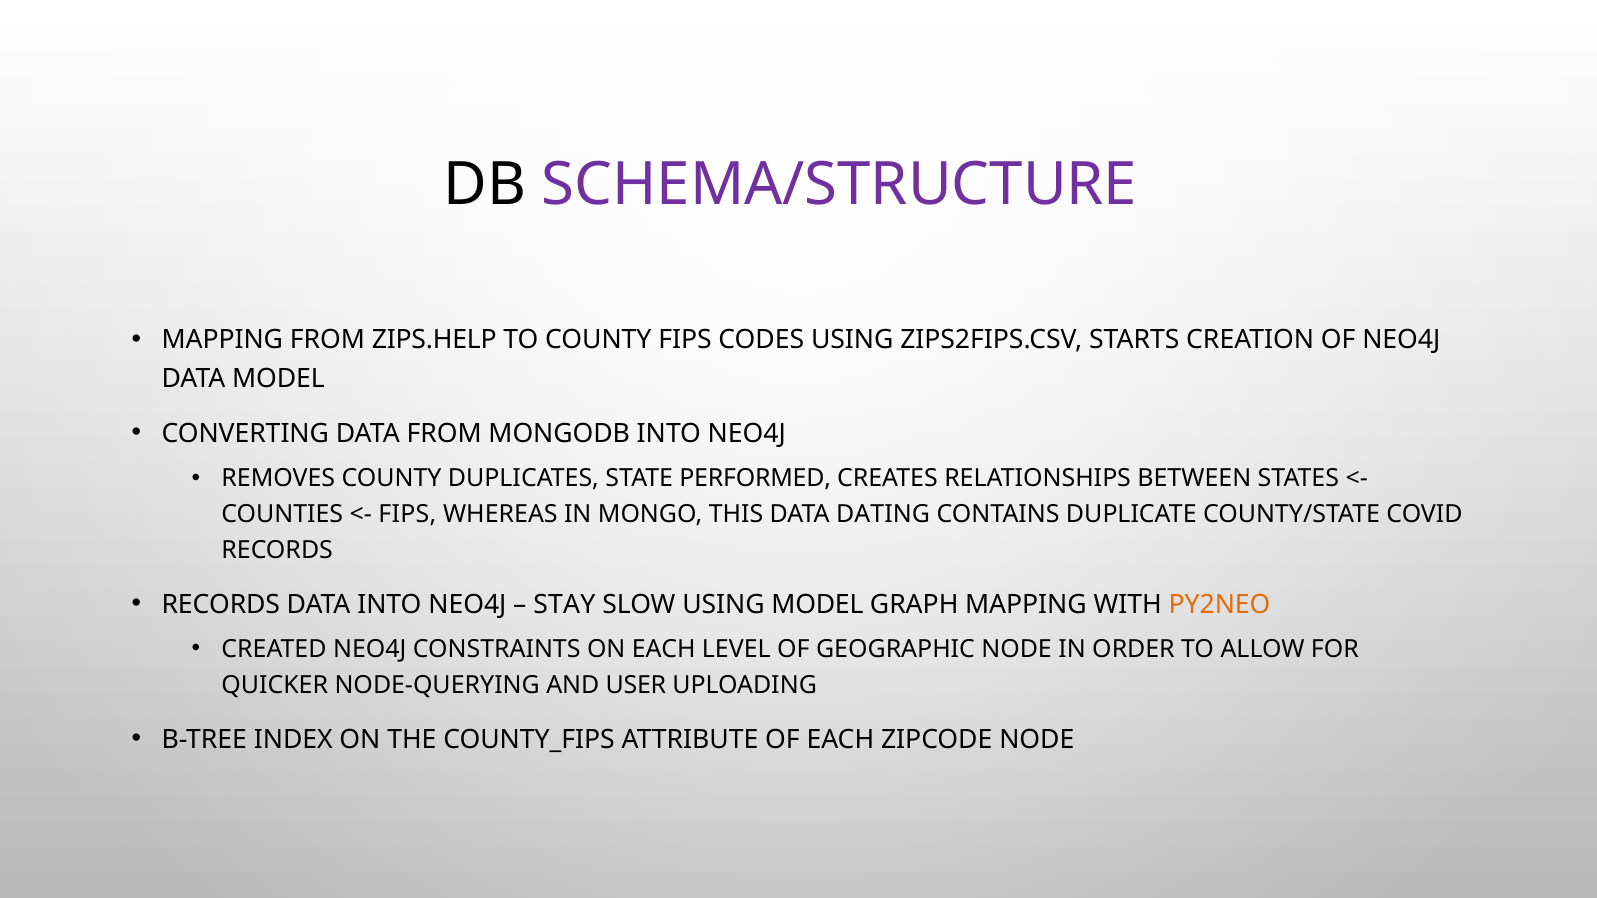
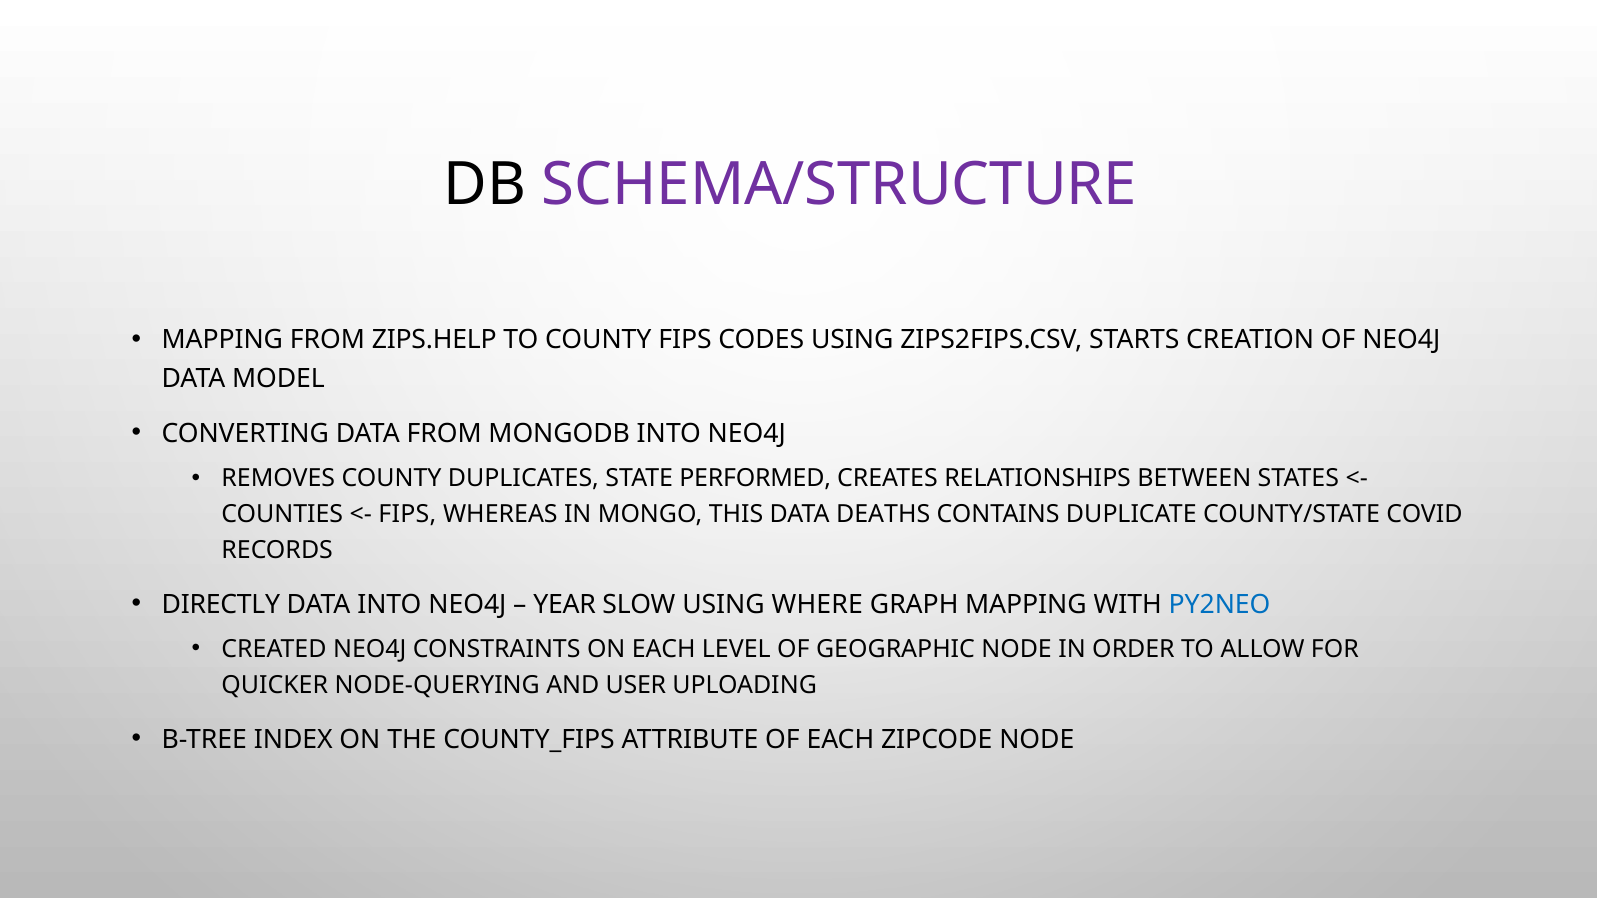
DATING: DATING -> DEATHS (883, 514)
RECORDS: RECORDS -> DIRECTLY (221, 604)
STAY: STAY -> YEAR (565, 604)
USING MODEL: MODEL -> WHERE (817, 604)
PY2NEO colour: orange -> blue (1220, 604)
